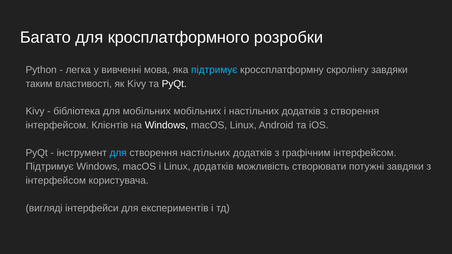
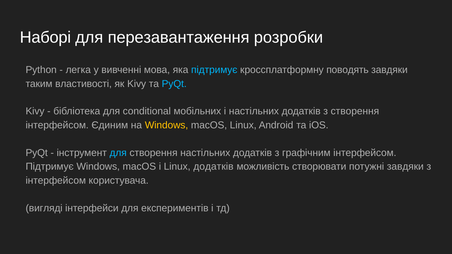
Багато: Багато -> Наборі (45, 37)
кросплатформного: кросплатформного -> перезавантаження (179, 37)
скролінгу: скролінгу -> поводять (347, 70)
PyQt colour: white -> light blue (174, 84)
для мобільних: мобільних -> conditional (147, 111)
Клієнтів: Клієнтів -> Єдиним (110, 125)
Windows colour: white -> yellow (167, 125)
